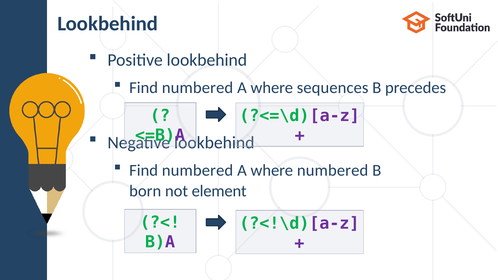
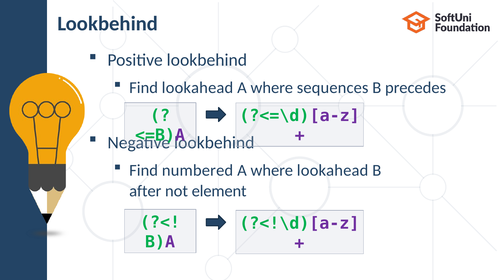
numbered: numbered -> lookahead (198, 88)
where numbered: numbered -> lookahead (333, 170)
born: born -> after (145, 191)
